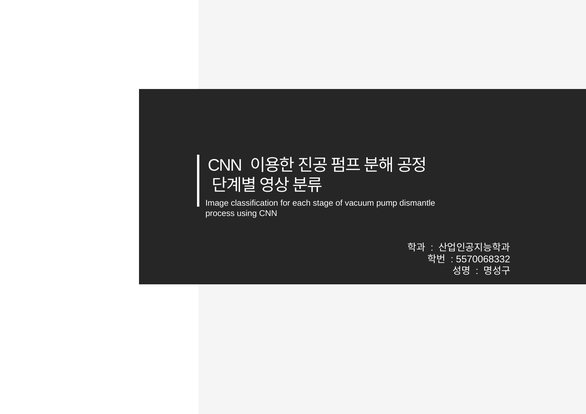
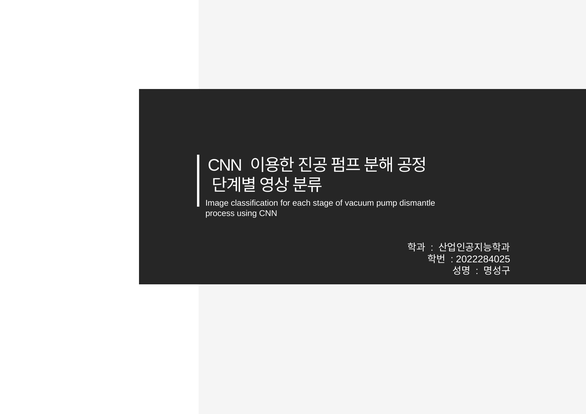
5570068332: 5570068332 -> 2022284025 (483, 259)
